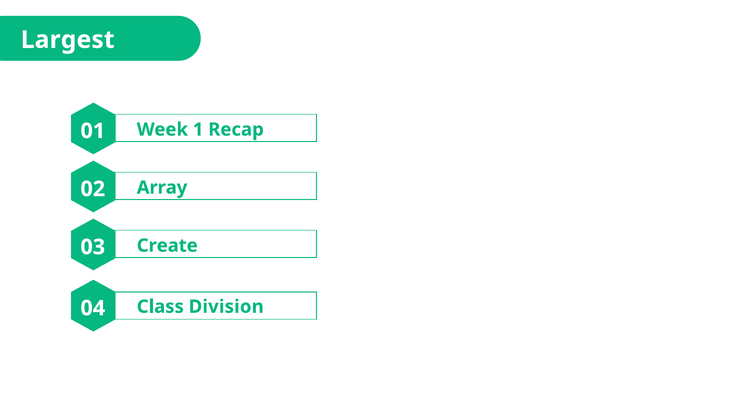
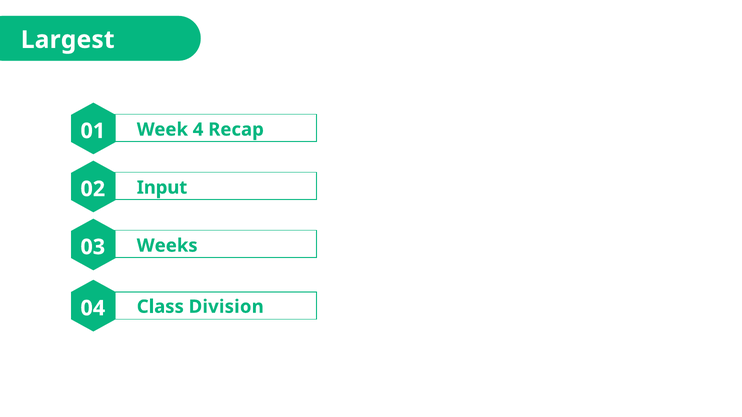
1: 1 -> 4 (198, 130)
Array: Array -> Input (162, 188)
Create: Create -> Weeks (167, 246)
